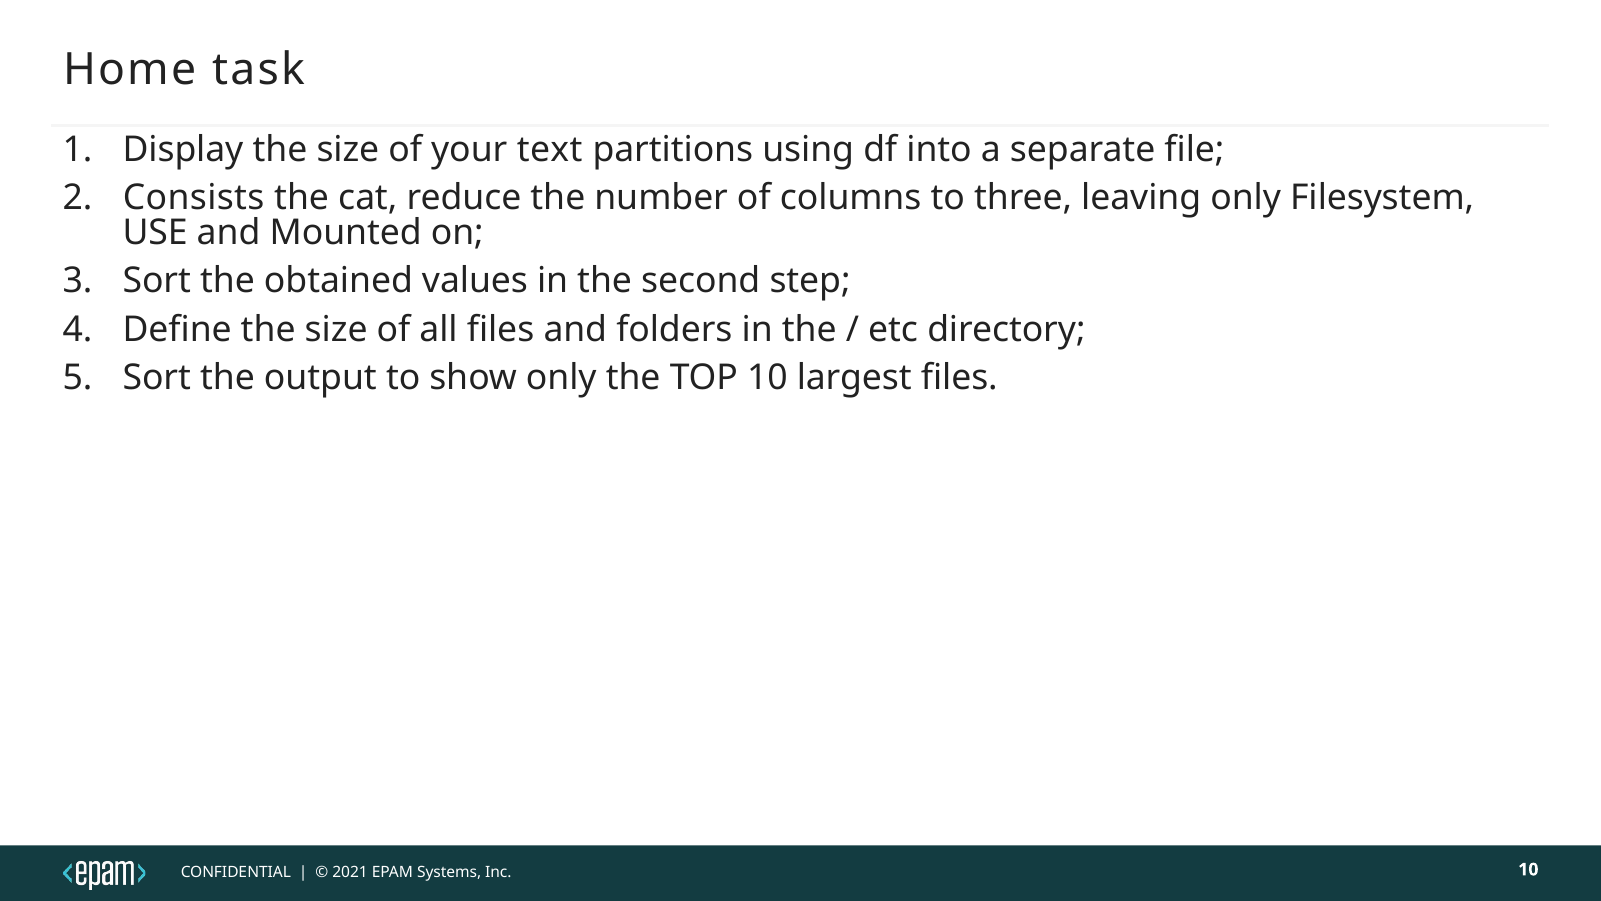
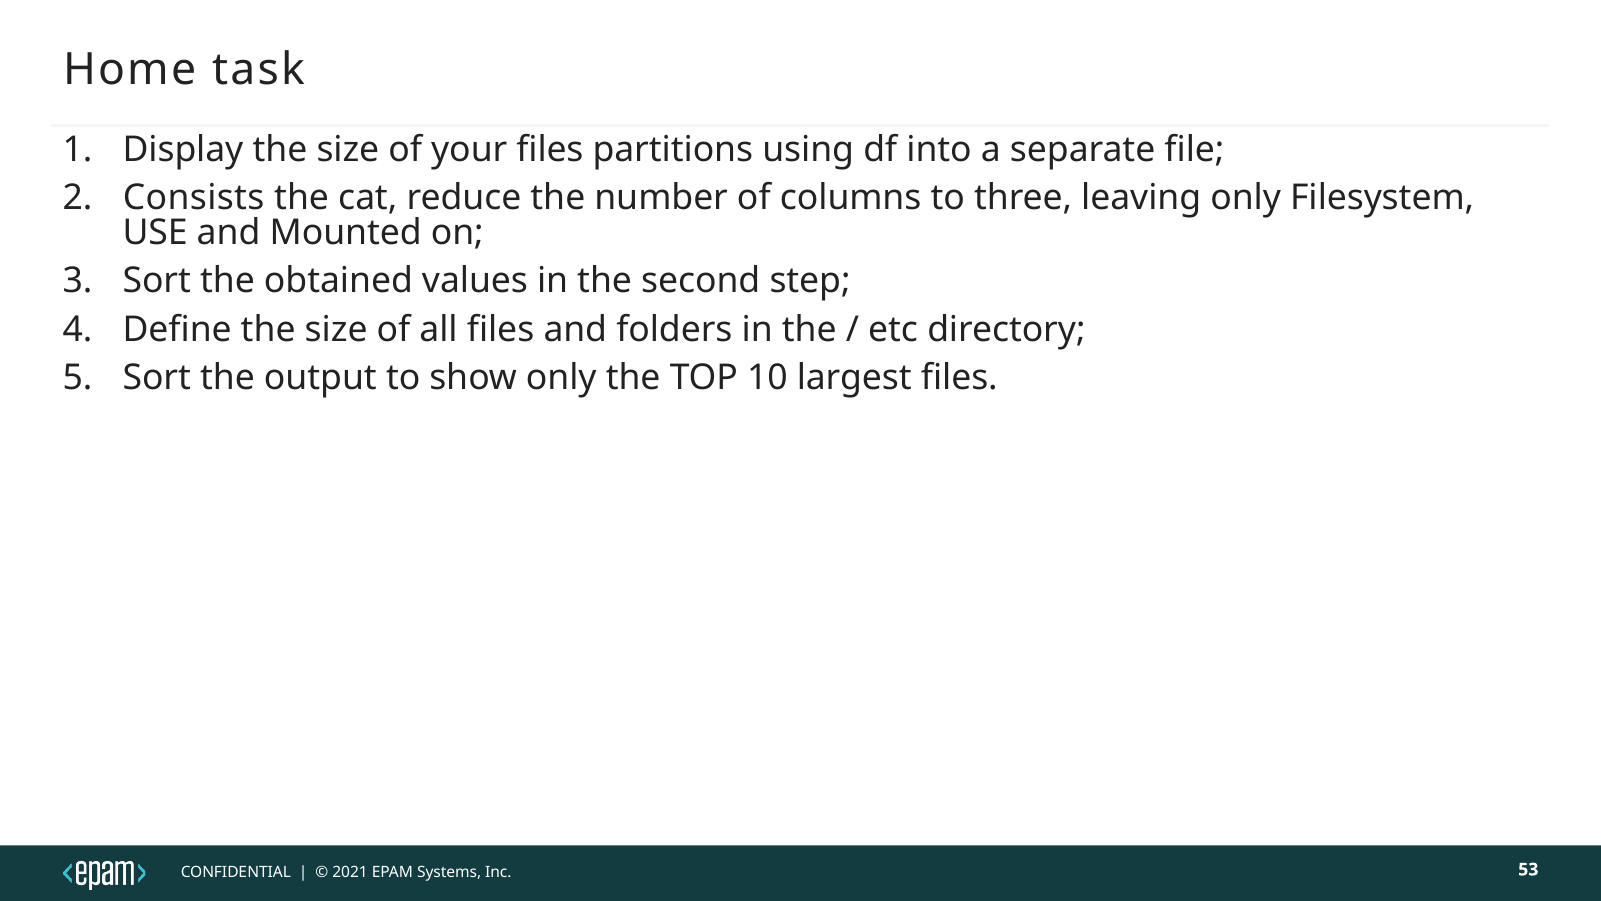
your text: text -> files (550, 149)
10: 10 -> 53 (1528, 869)
